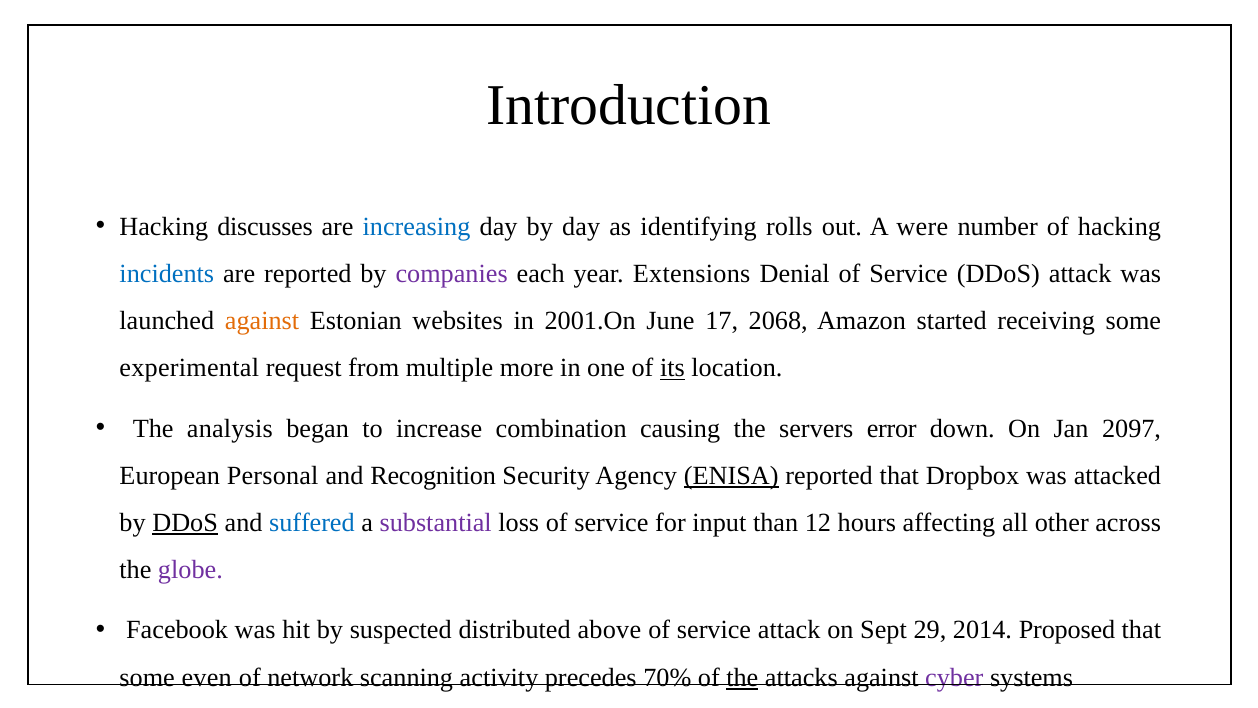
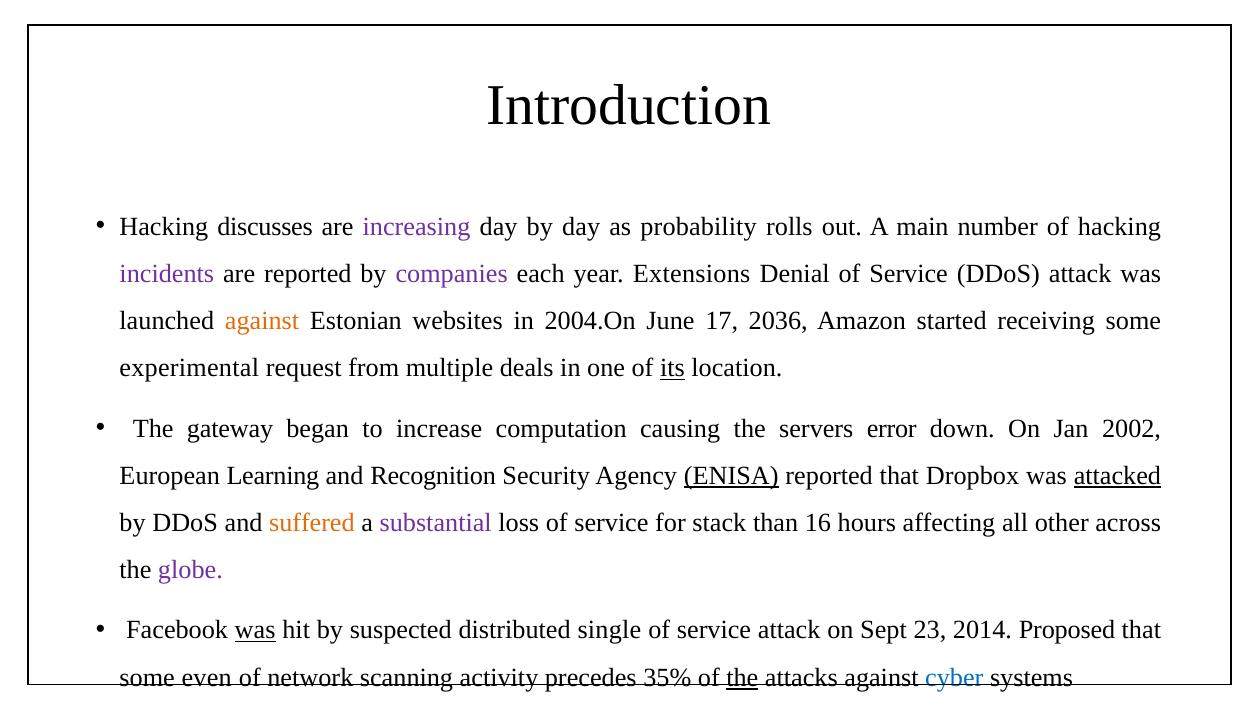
increasing colour: blue -> purple (417, 226)
identifying: identifying -> probability (699, 226)
were: were -> main (923, 226)
incidents colour: blue -> purple (167, 274)
2001.On: 2001.On -> 2004.On (590, 321)
2068: 2068 -> 2036 (778, 321)
more: more -> deals (527, 368)
analysis: analysis -> gateway (230, 428)
combination: combination -> computation (561, 428)
2097: 2097 -> 2002 (1132, 428)
Personal: Personal -> Learning (273, 475)
attacked underline: none -> present (1117, 475)
DDoS underline: present -> none (185, 523)
suffered colour: blue -> orange (312, 523)
input: input -> stack (719, 523)
12: 12 -> 16 (818, 523)
was underline: none -> present (255, 630)
above: above -> single (609, 630)
29: 29 -> 23 (930, 630)
70%: 70% -> 35% (667, 677)
cyber colour: purple -> blue (954, 677)
